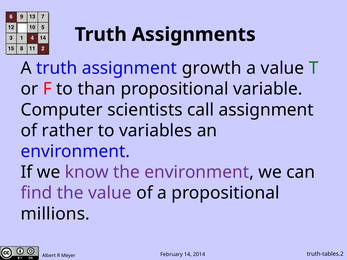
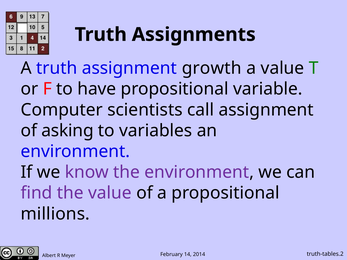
than: than -> have (97, 89)
rather: rather -> asking (68, 131)
